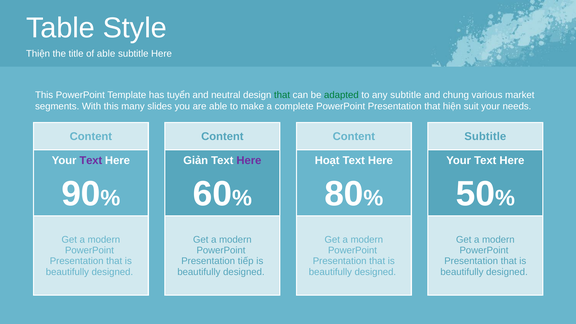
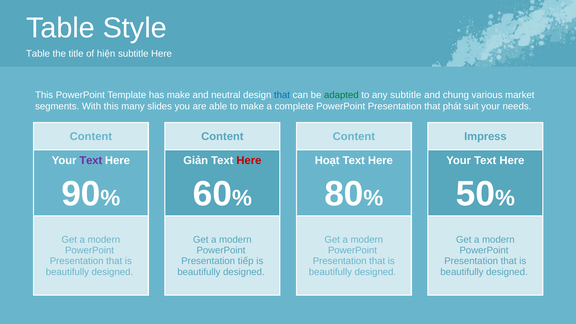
Thiện: Thiện -> Table (38, 54)
of able: able -> hiện (106, 54)
has tuyển: tuyển -> make (178, 95)
that colour: green -> blue (282, 95)
hiện: hiện -> phát (452, 106)
Subtitle: Subtitle -> Impress (485, 136)
Here colour: purple -> red (249, 160)
